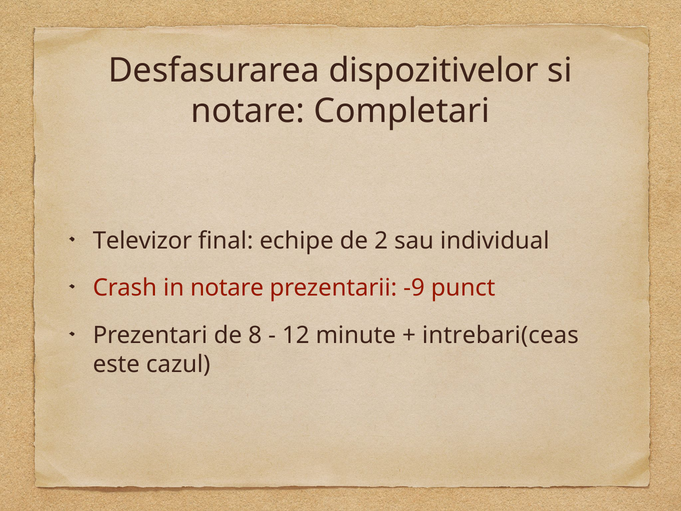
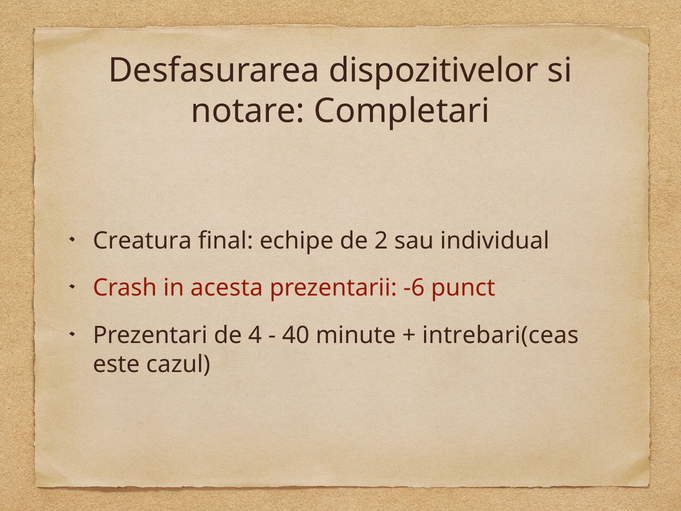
Televizor: Televizor -> Creatura (142, 241)
in notare: notare -> acesta (227, 288)
-9: -9 -> -6 (414, 288)
8: 8 -> 4 (255, 335)
12: 12 -> 40 (296, 335)
